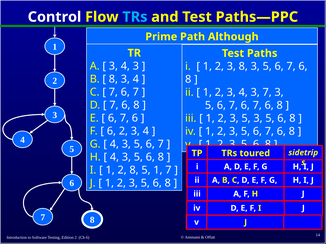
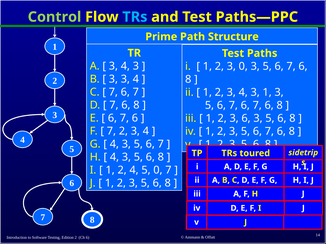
Control colour: white -> light green (55, 17)
Although: Although -> Structure (233, 37)
3 8: 8 -> 0 (243, 66)
8: 8 -> 3 (113, 79)
3 7: 7 -> 1 (267, 93)
5: 5 -> 6 (246, 119)
6: 6 -> 7 (111, 131)
2 8: 8 -> 4 (134, 170)
5 1: 1 -> 0 (158, 170)
